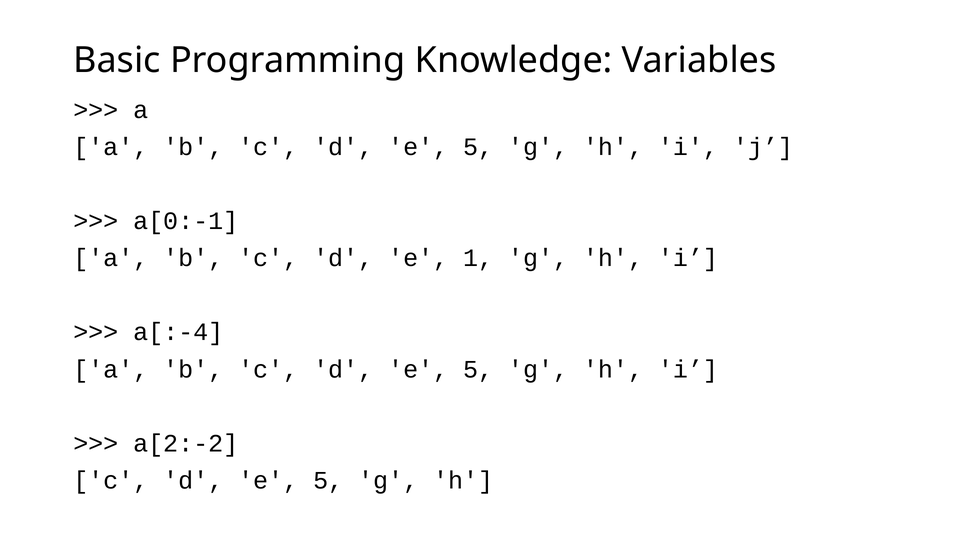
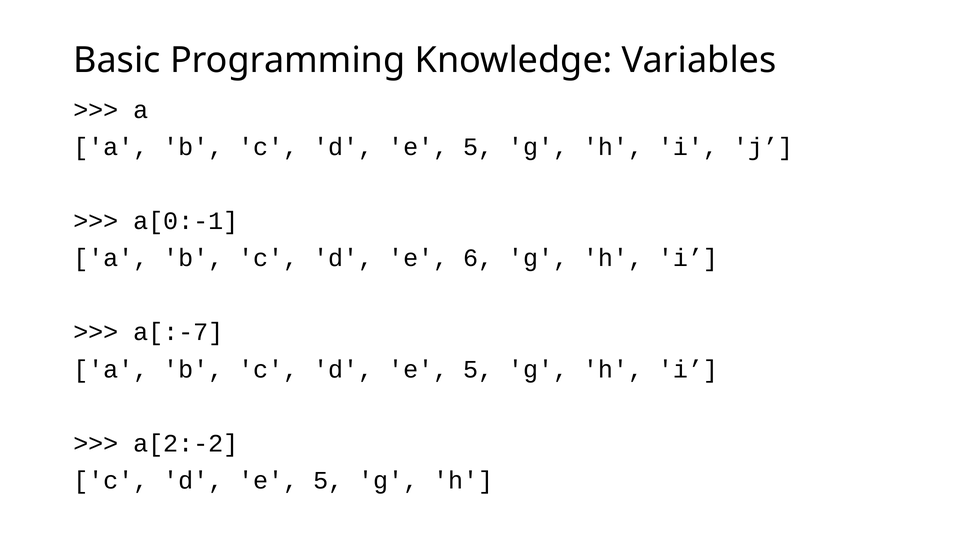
1: 1 -> 6 (478, 258)
a[:-4: a[:-4 -> a[:-7 (178, 332)
